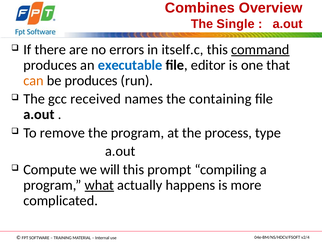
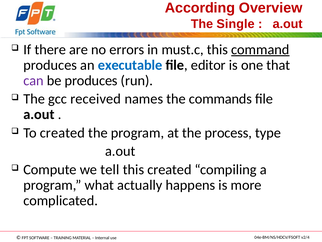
Combines: Combines -> According (200, 8)
itself.c: itself.c -> must.c (183, 50)
can colour: orange -> purple (34, 80)
containing: containing -> commands (220, 99)
To remove: remove -> created (62, 133)
will: will -> tell (110, 169)
this prompt: prompt -> created (169, 169)
what underline: present -> none (99, 185)
